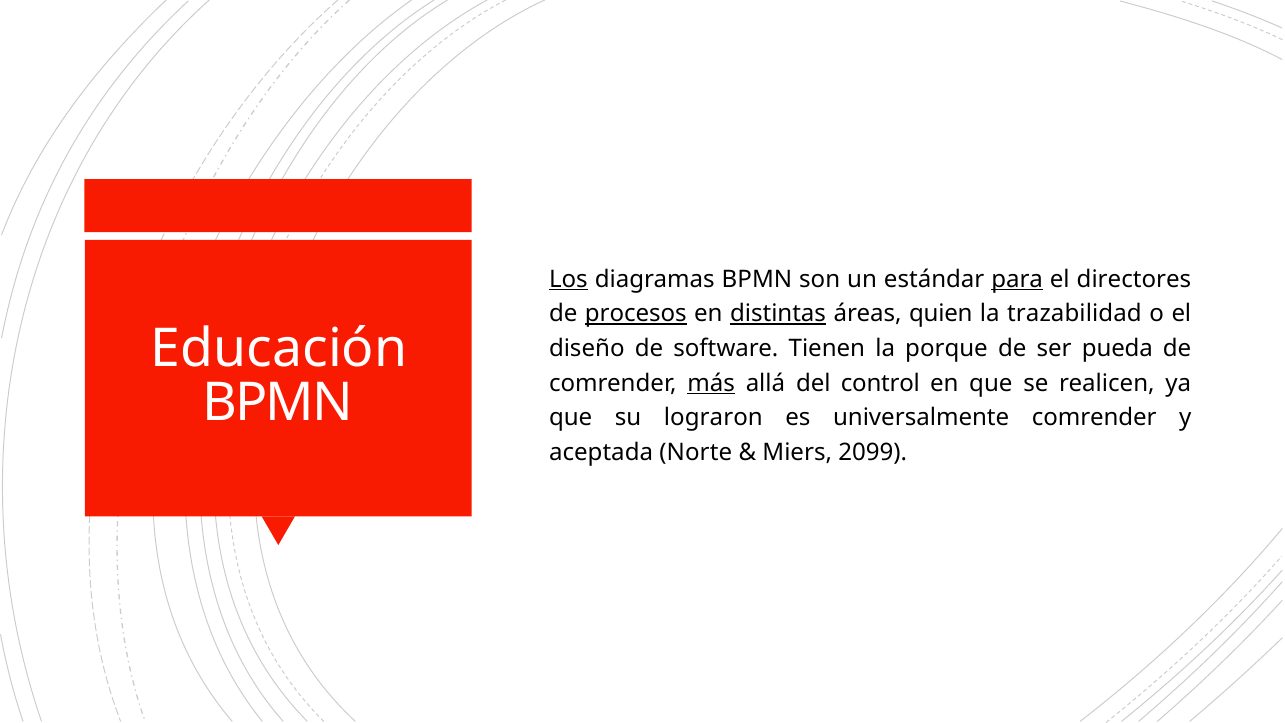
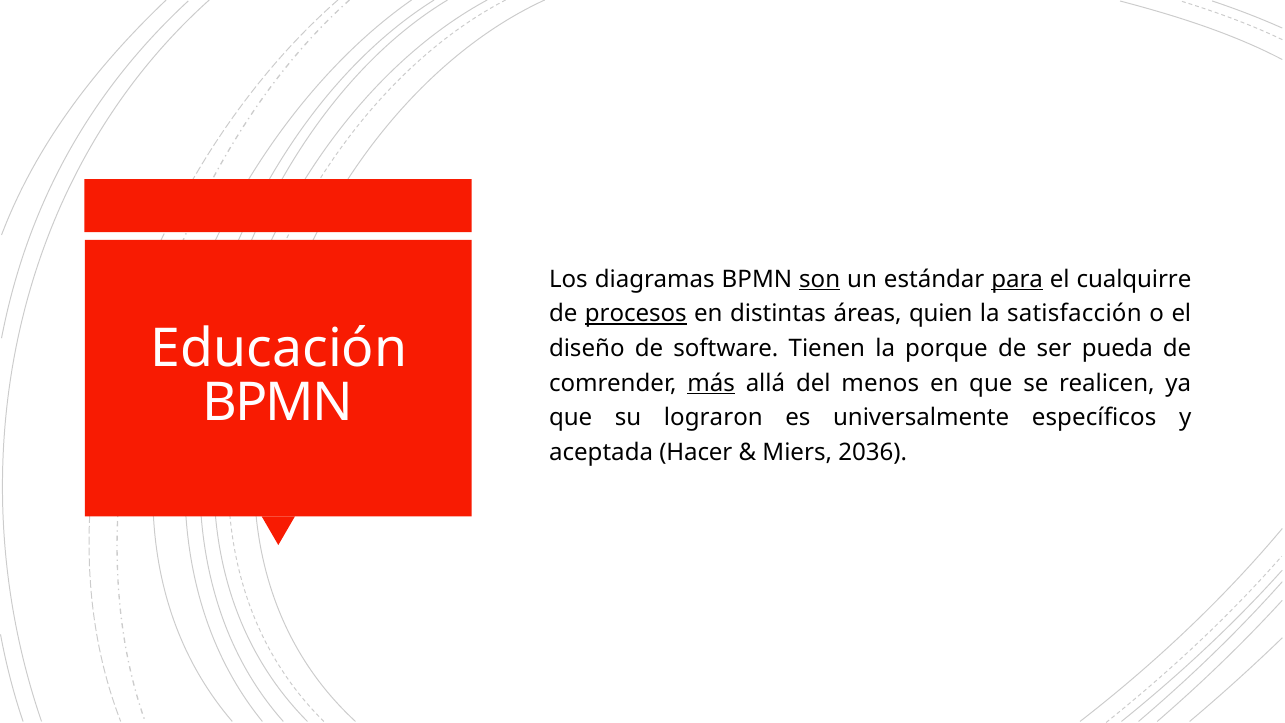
Los underline: present -> none (568, 279)
son underline: none -> present (820, 279)
directores: directores -> cualquirre (1134, 279)
distintas underline: present -> none (778, 314)
trazabilidad: trazabilidad -> satisfacción (1074, 314)
control: control -> menos (880, 383)
universalmente comrender: comrender -> específicos (1094, 418)
Norte: Norte -> Hacer (696, 452)
2099: 2099 -> 2036 (873, 452)
